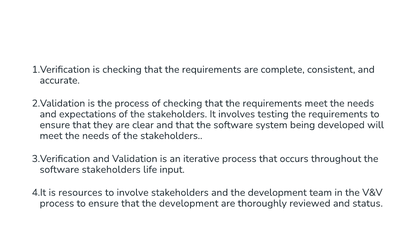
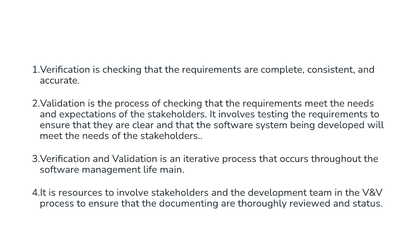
software stakeholders: stakeholders -> management (111, 170)
input: input -> main (172, 170)
that the development: development -> documenting (189, 203)
